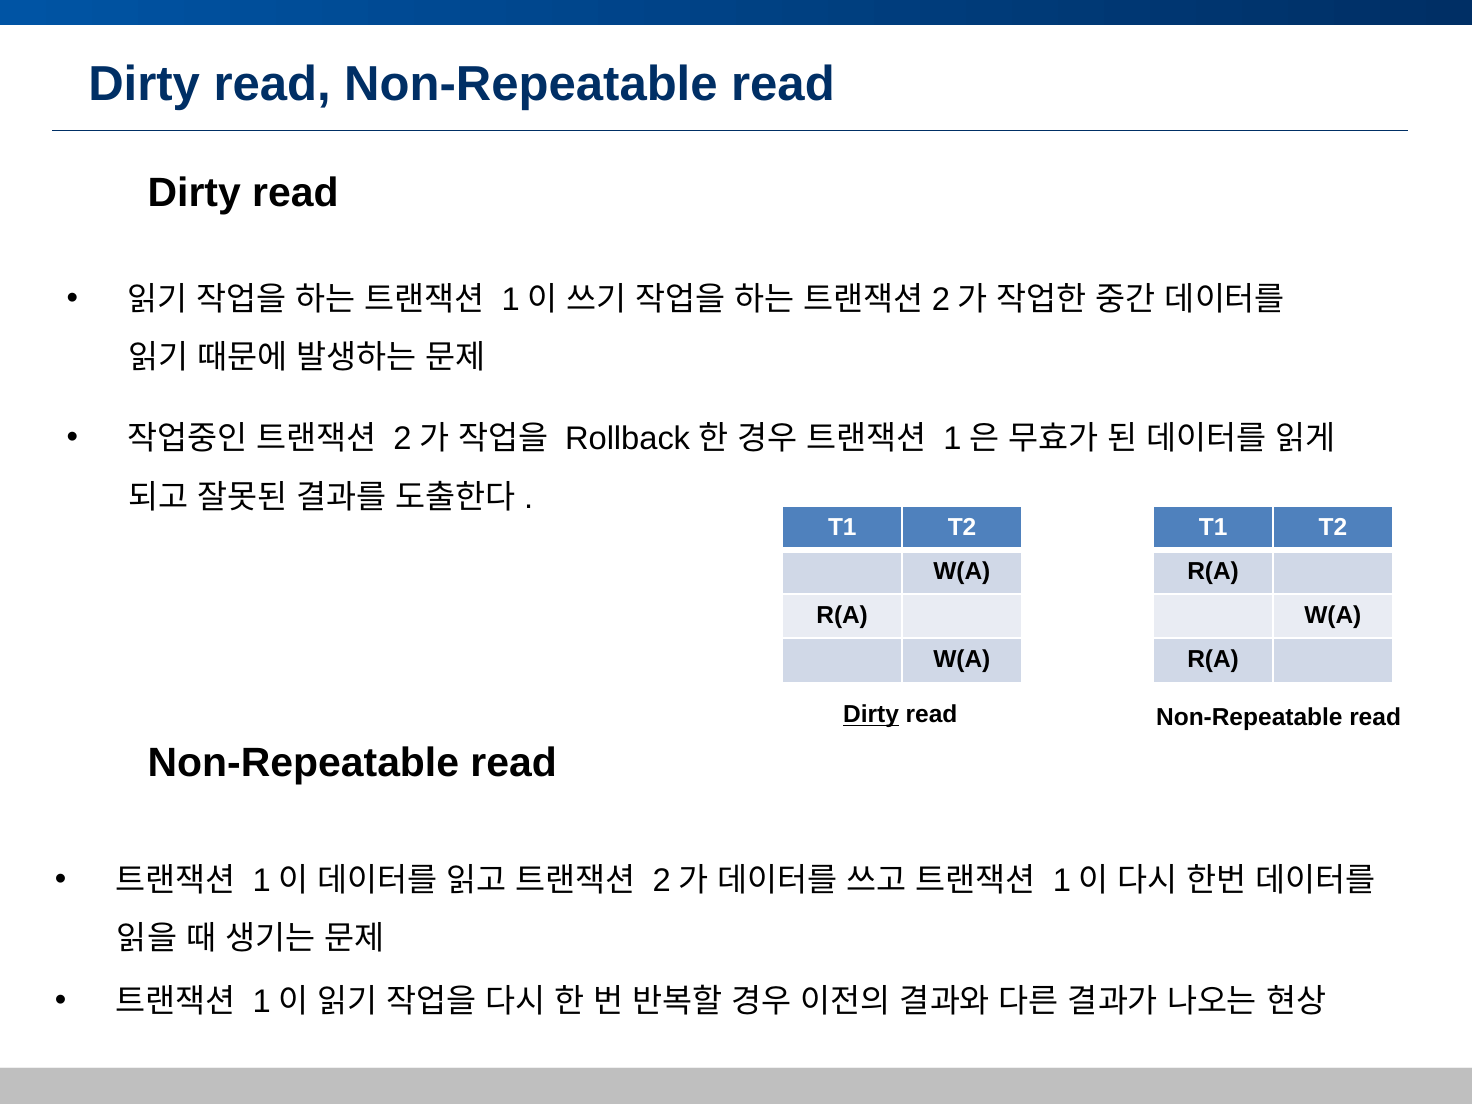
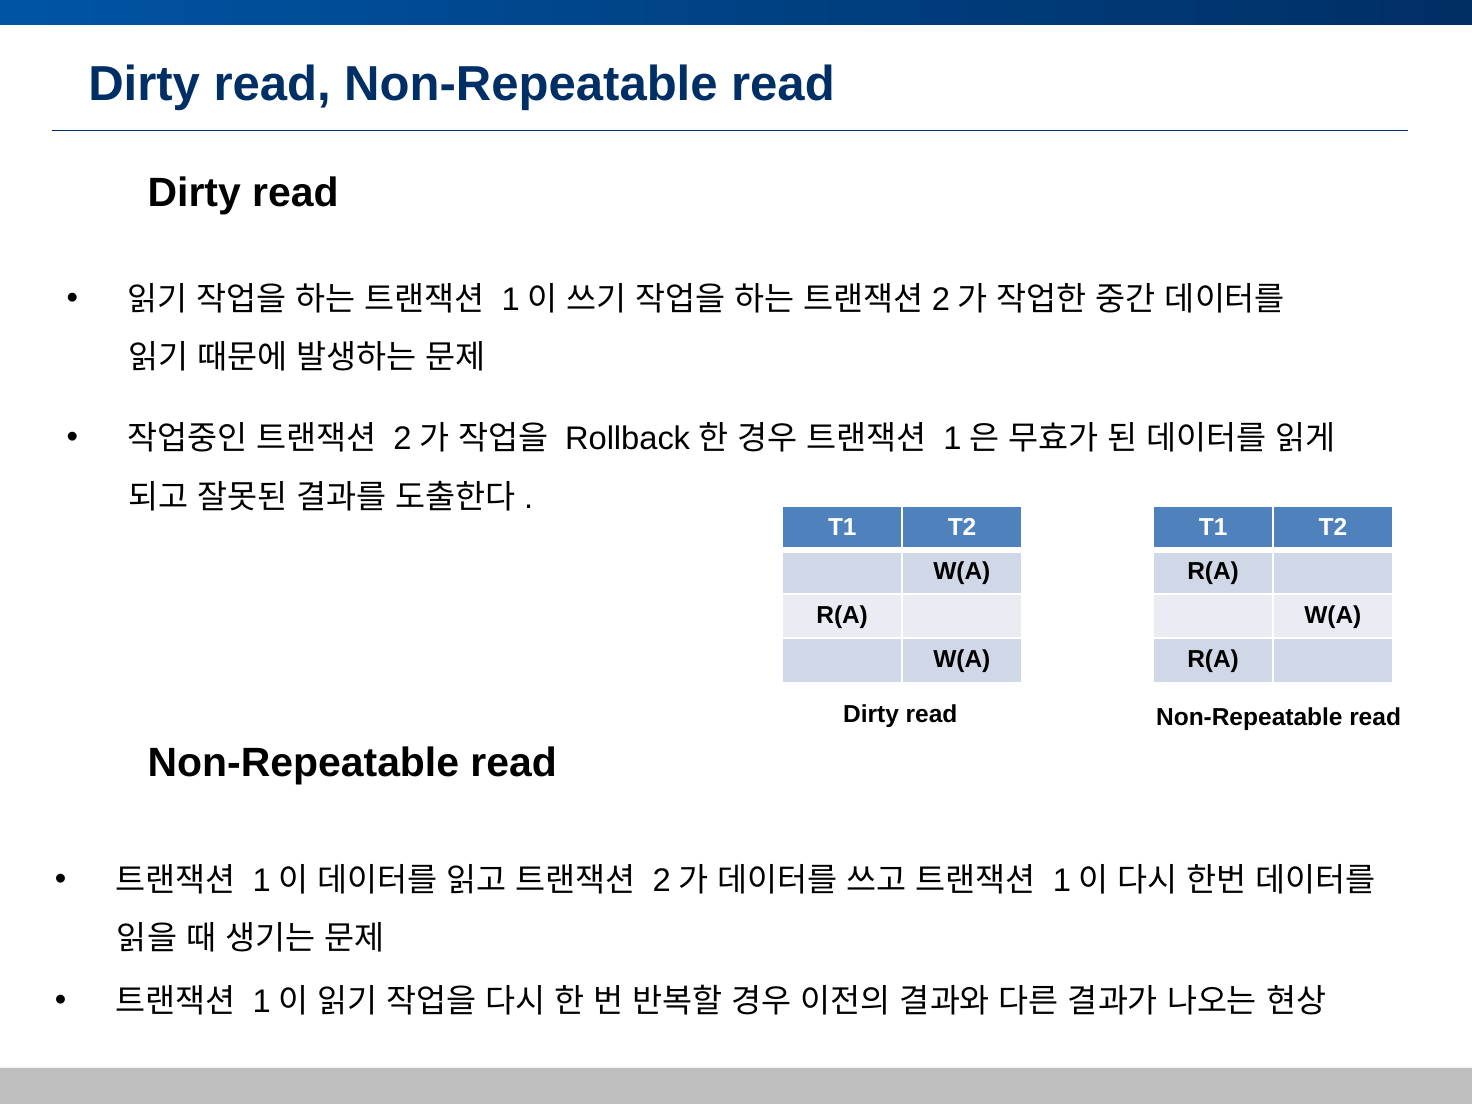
Dirty underline: present -> none (871, 715)
